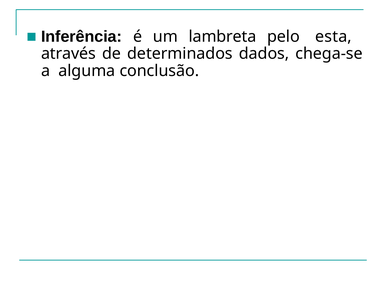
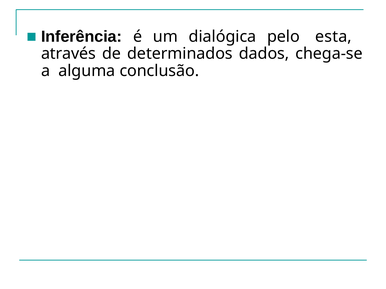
lambreta: lambreta -> dialógica (222, 37)
